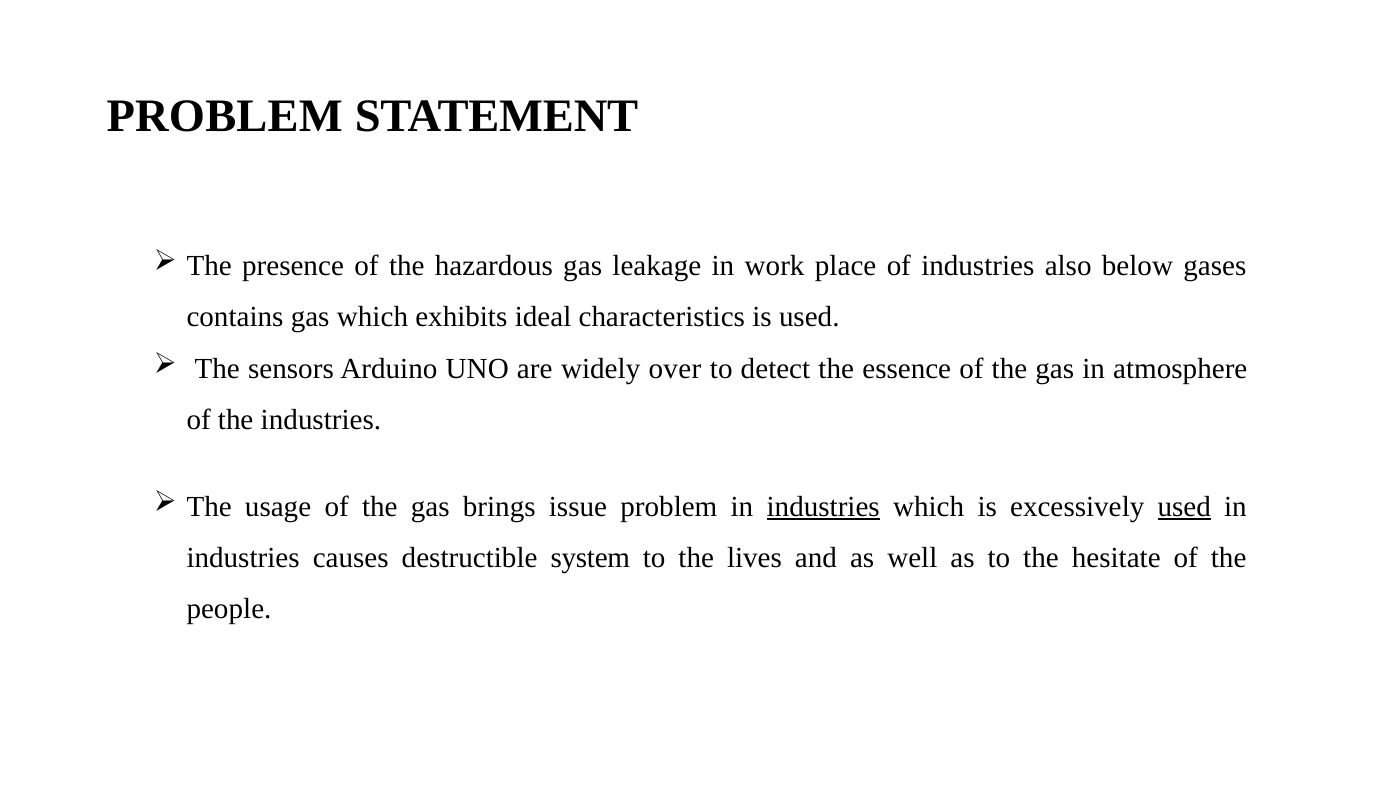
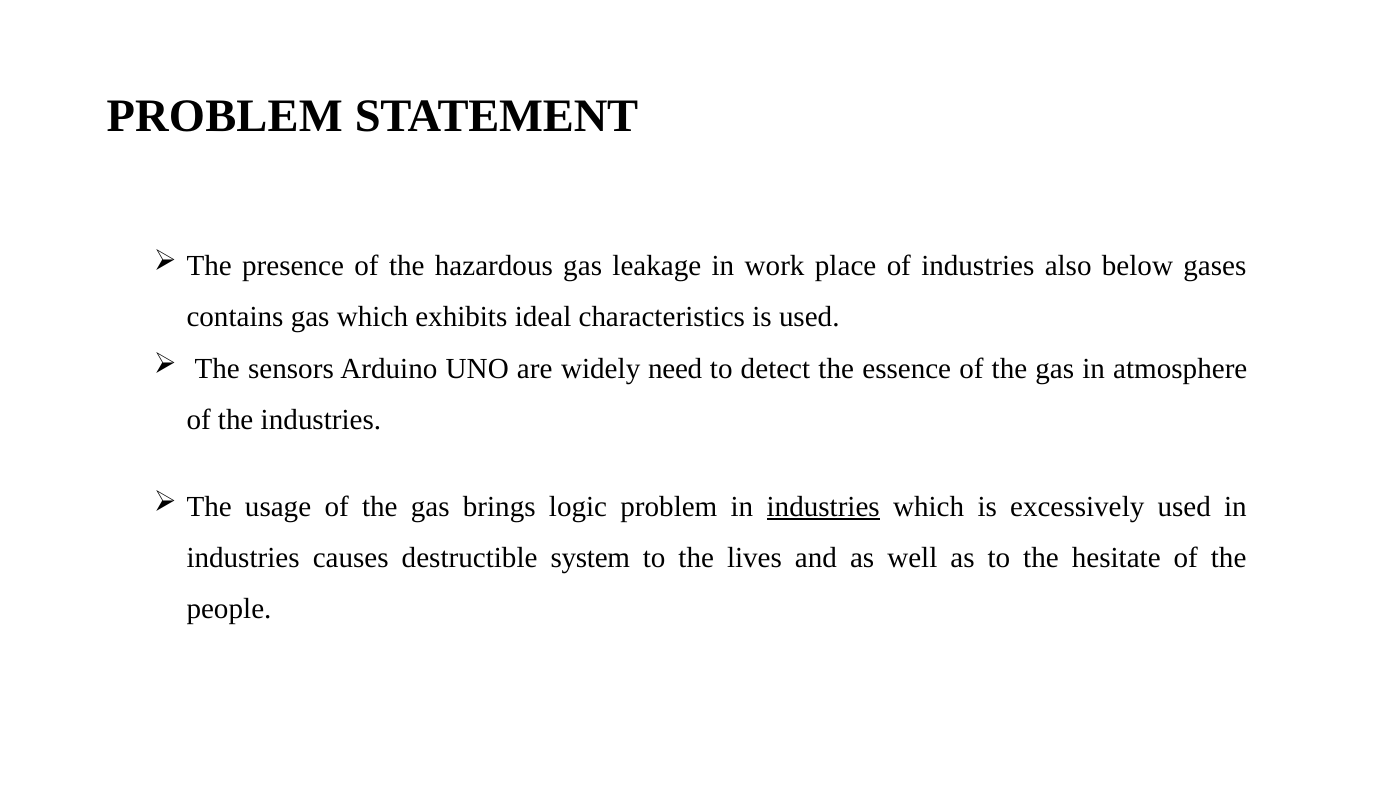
over: over -> need (675, 369)
issue: issue -> logic (578, 507)
used underline: present -> none (1184, 507)
